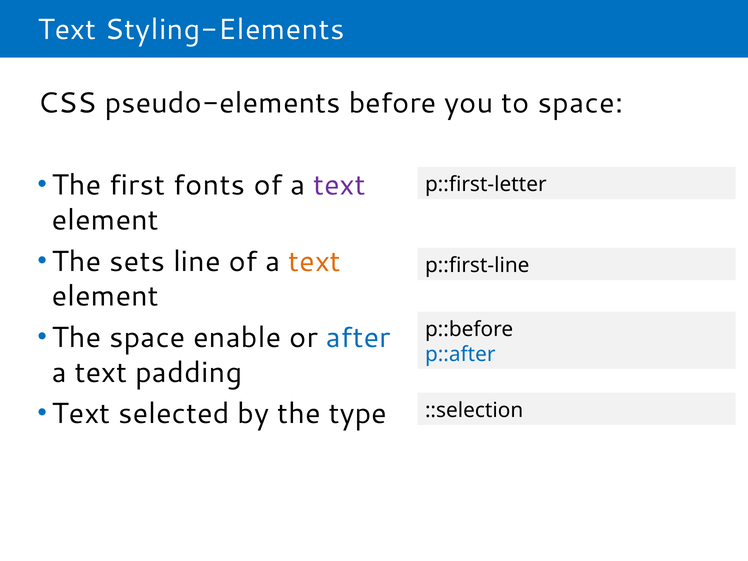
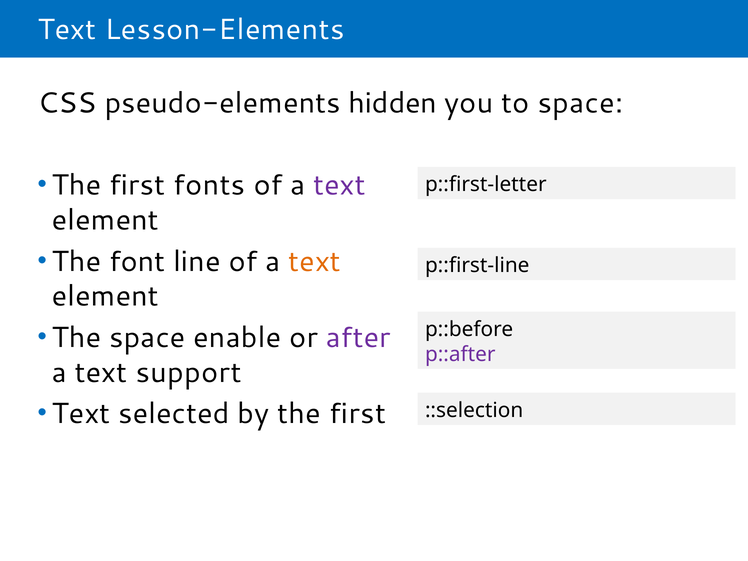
Styling-Elements: Styling-Elements -> Lesson-Elements (225, 30)
before: before -> hidden (393, 103)
sets: sets -> font (137, 261)
after colour: blue -> purple (358, 338)
p::after colour: blue -> purple (460, 354)
padding: padding -> support (189, 372)
by the type: type -> first (358, 414)
